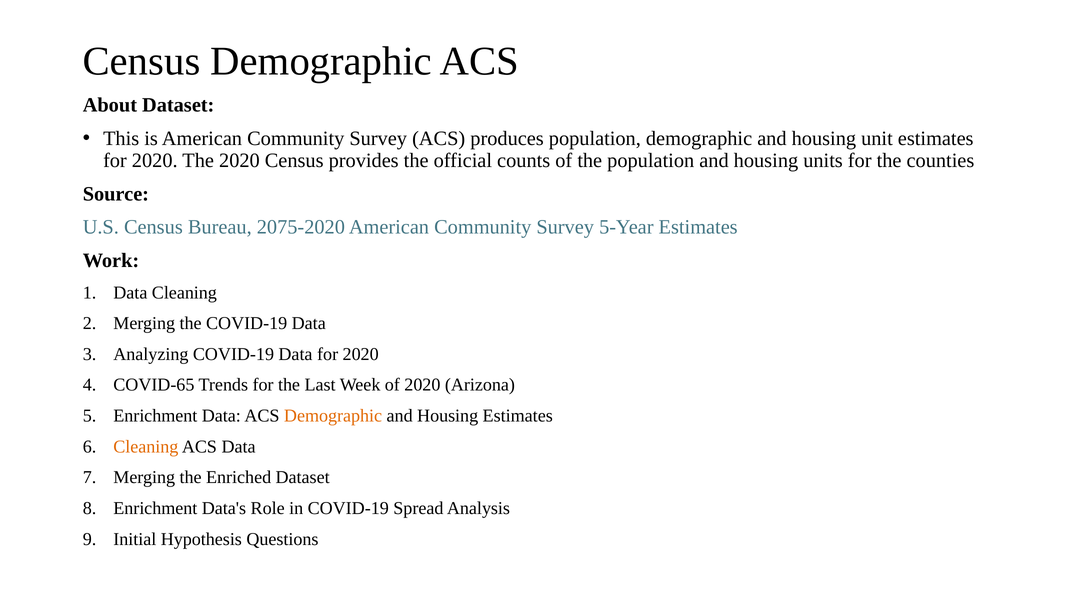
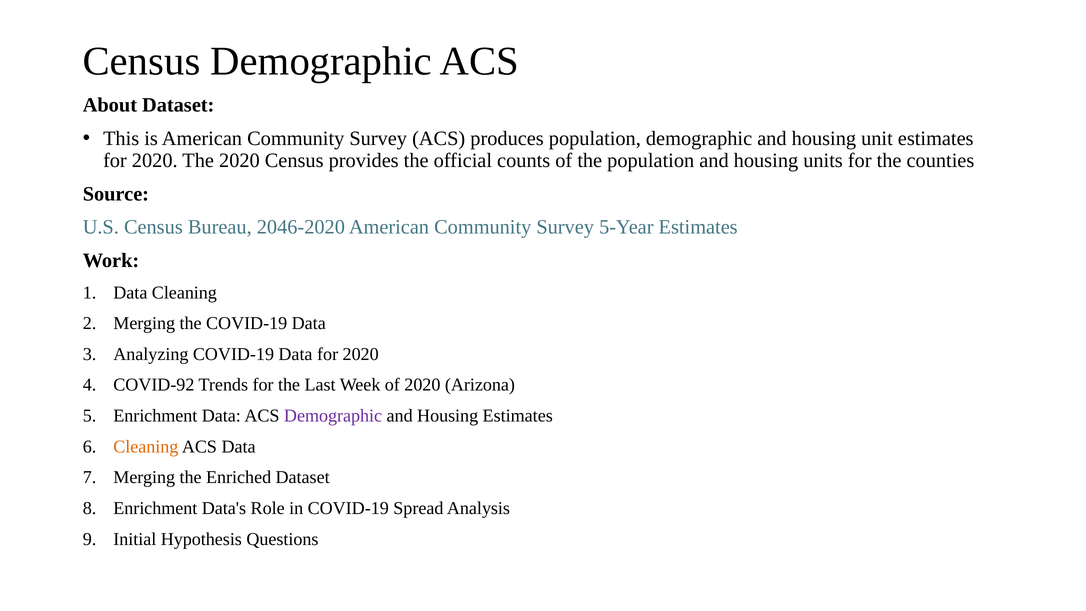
2075-2020: 2075-2020 -> 2046-2020 (301, 227)
COVID-65: COVID-65 -> COVID-92 (154, 385)
Demographic colour: orange -> purple (333, 416)
